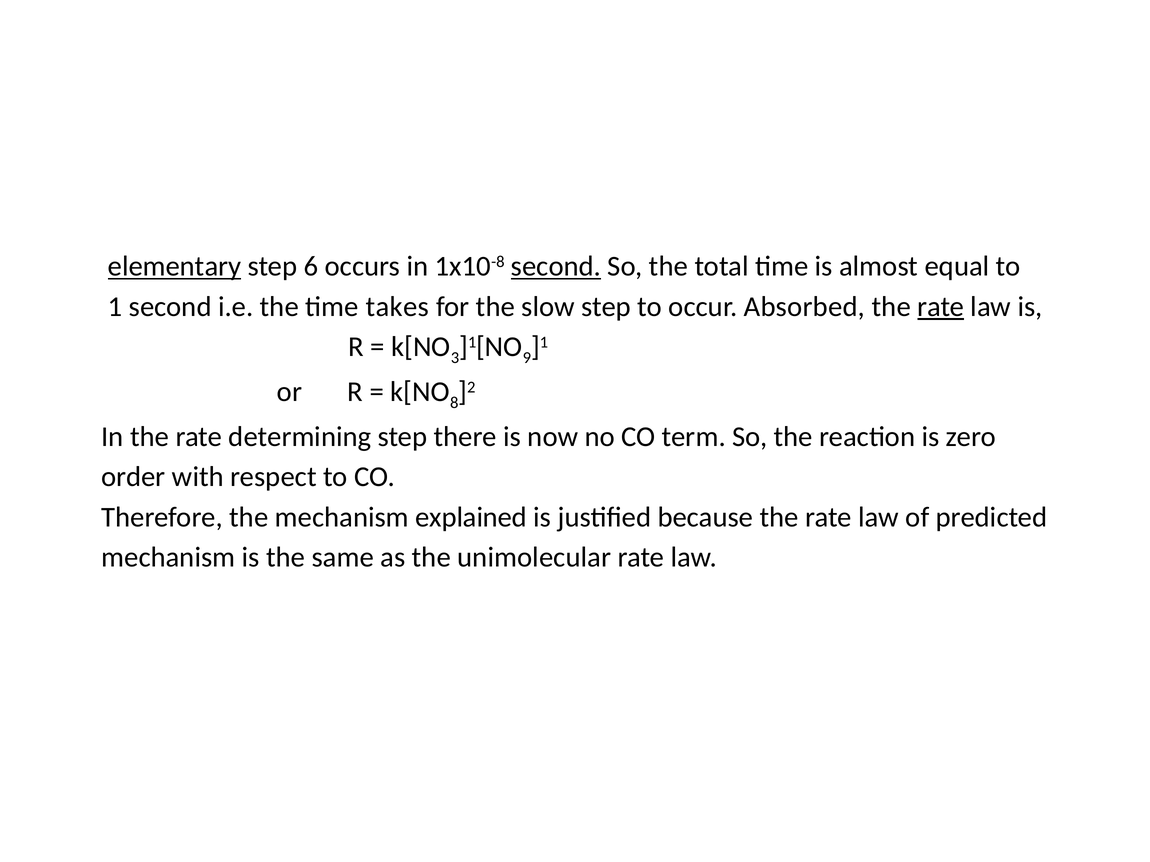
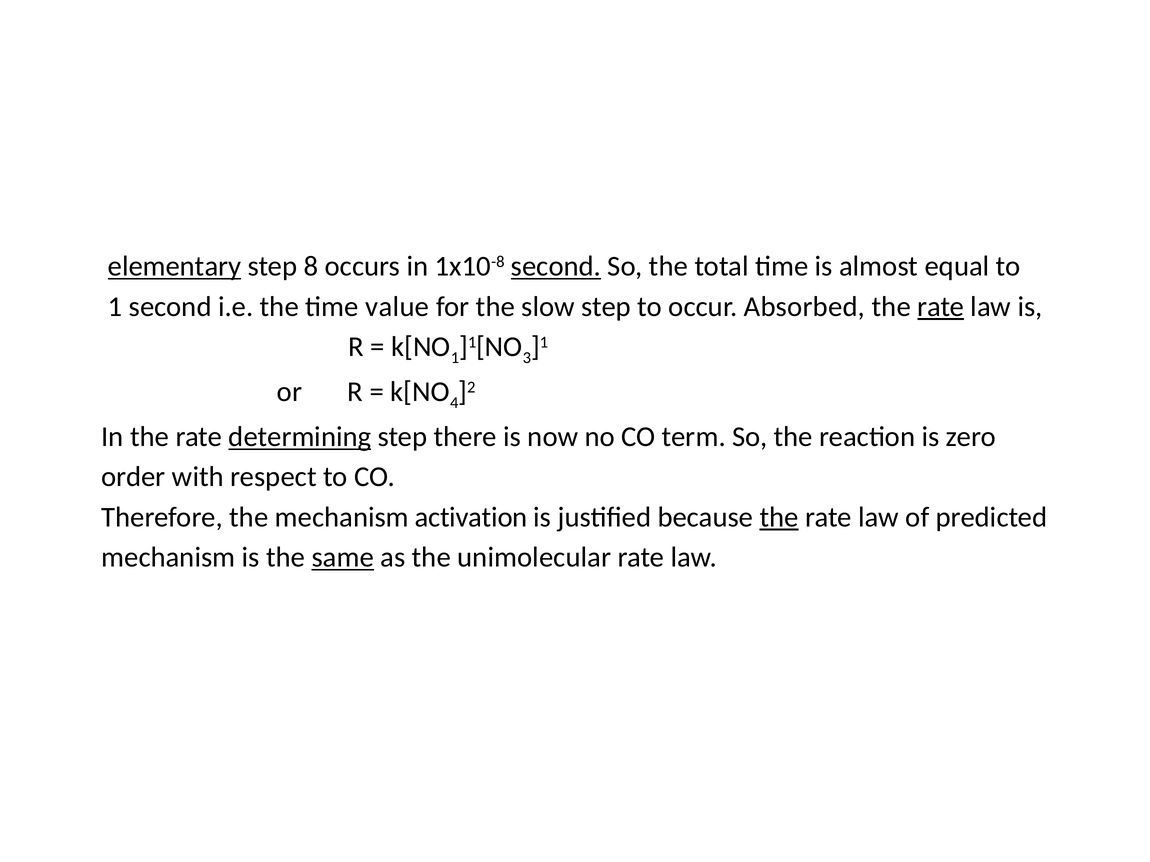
6: 6 -> 8 (311, 267)
takes: takes -> value (397, 307)
3: 3 -> 1 (455, 358)
9: 9 -> 3 (527, 358)
8: 8 -> 4 (454, 403)
determining underline: none -> present (300, 437)
explained: explained -> activation (471, 518)
the underline: none -> present (779, 518)
same underline: none -> present (343, 558)
